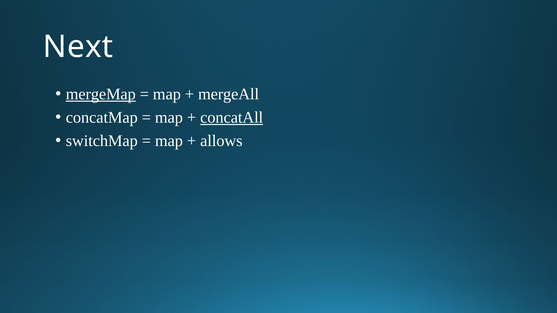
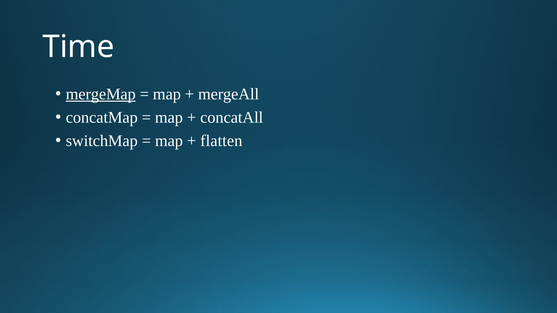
Next: Next -> Time (78, 47)
concatAll underline: present -> none (232, 118)
allows: allows -> flatten (221, 141)
